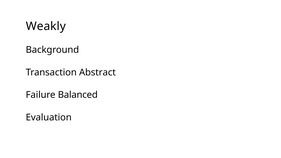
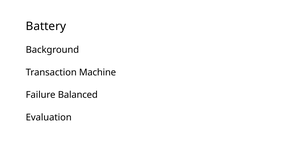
Weakly: Weakly -> Battery (46, 26)
Abstract: Abstract -> Machine (98, 72)
